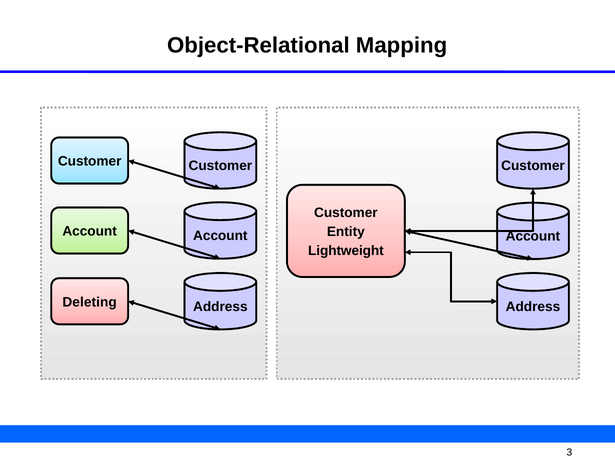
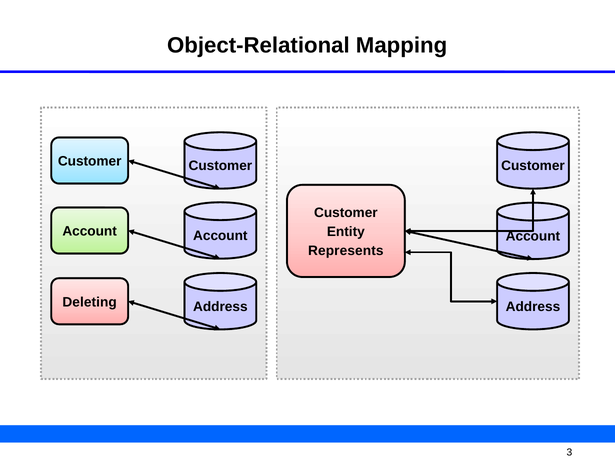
Lightweight: Lightweight -> Represents (346, 251)
